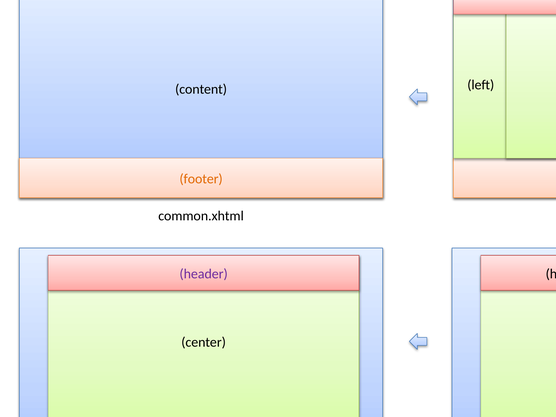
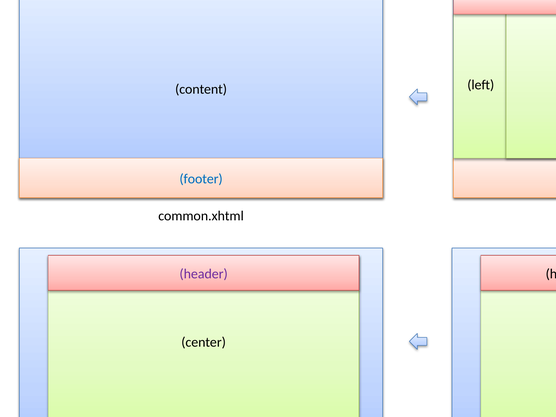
footer colour: orange -> blue (201, 179)
